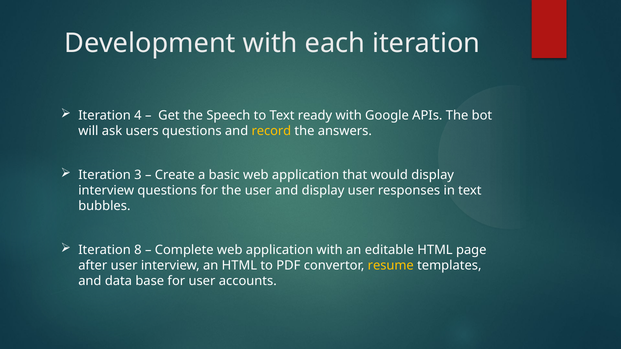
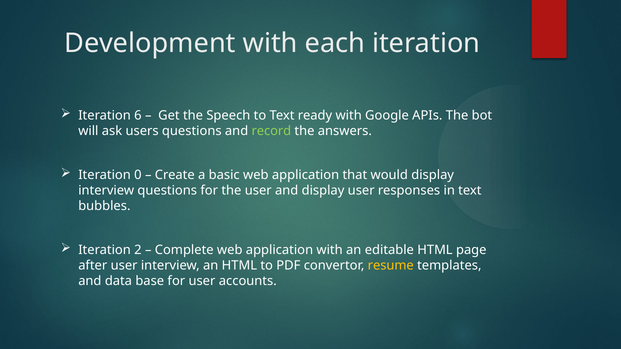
4: 4 -> 6 (138, 116)
record colour: yellow -> light green (271, 131)
3: 3 -> 0 (138, 175)
8: 8 -> 2 (138, 250)
